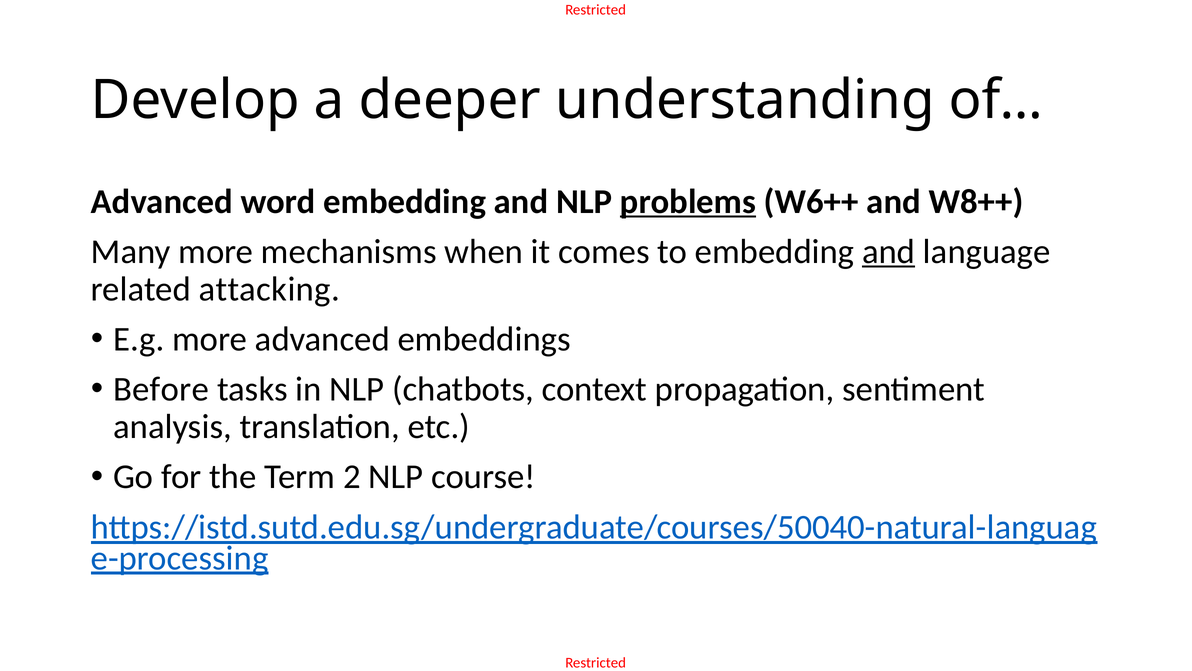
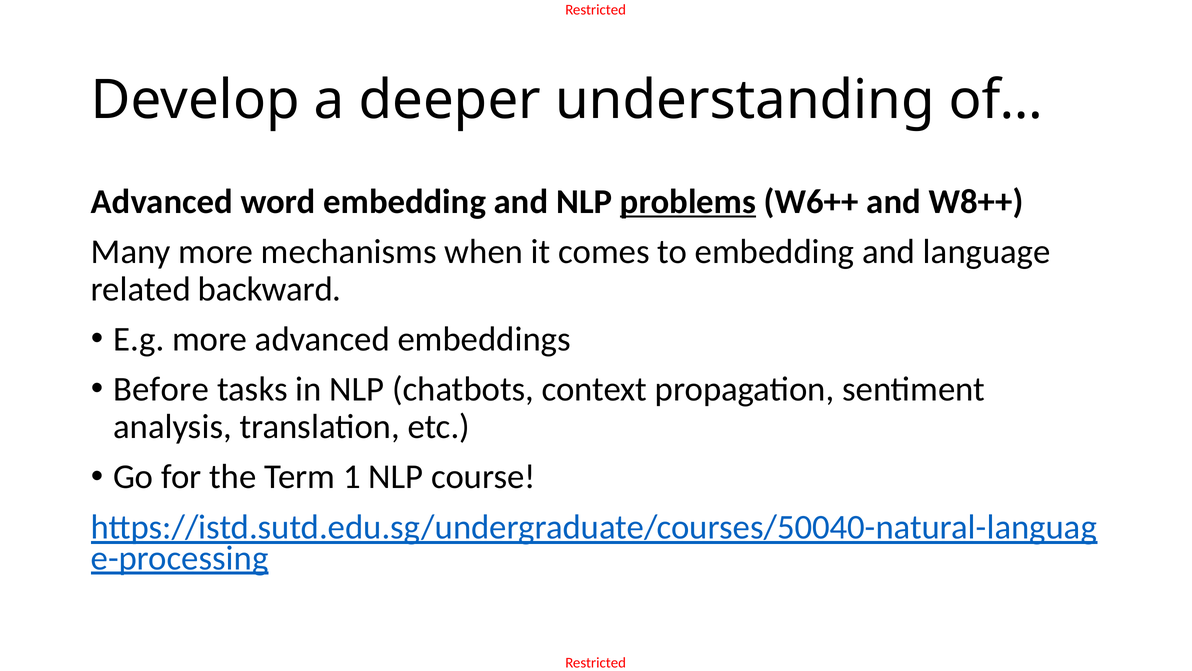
and underline: present -> none (889, 252)
attacking: attacking -> backward (270, 289)
2: 2 -> 1 (352, 477)
